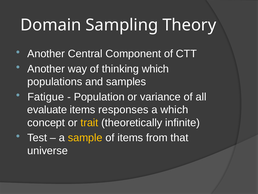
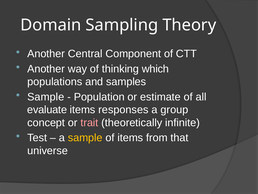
Fatigue: Fatigue -> Sample (46, 97)
variance: variance -> estimate (160, 97)
a which: which -> group (174, 110)
trait colour: yellow -> pink (89, 122)
